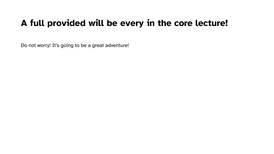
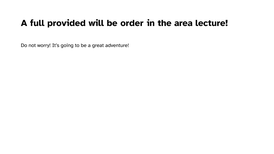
every: every -> order (132, 23)
core: core -> area (183, 23)
